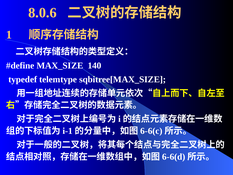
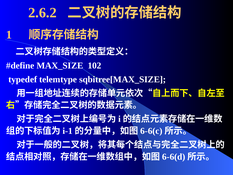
8.0.6: 8.0.6 -> 2.6.2 (42, 13)
140: 140 -> 102 (95, 65)
